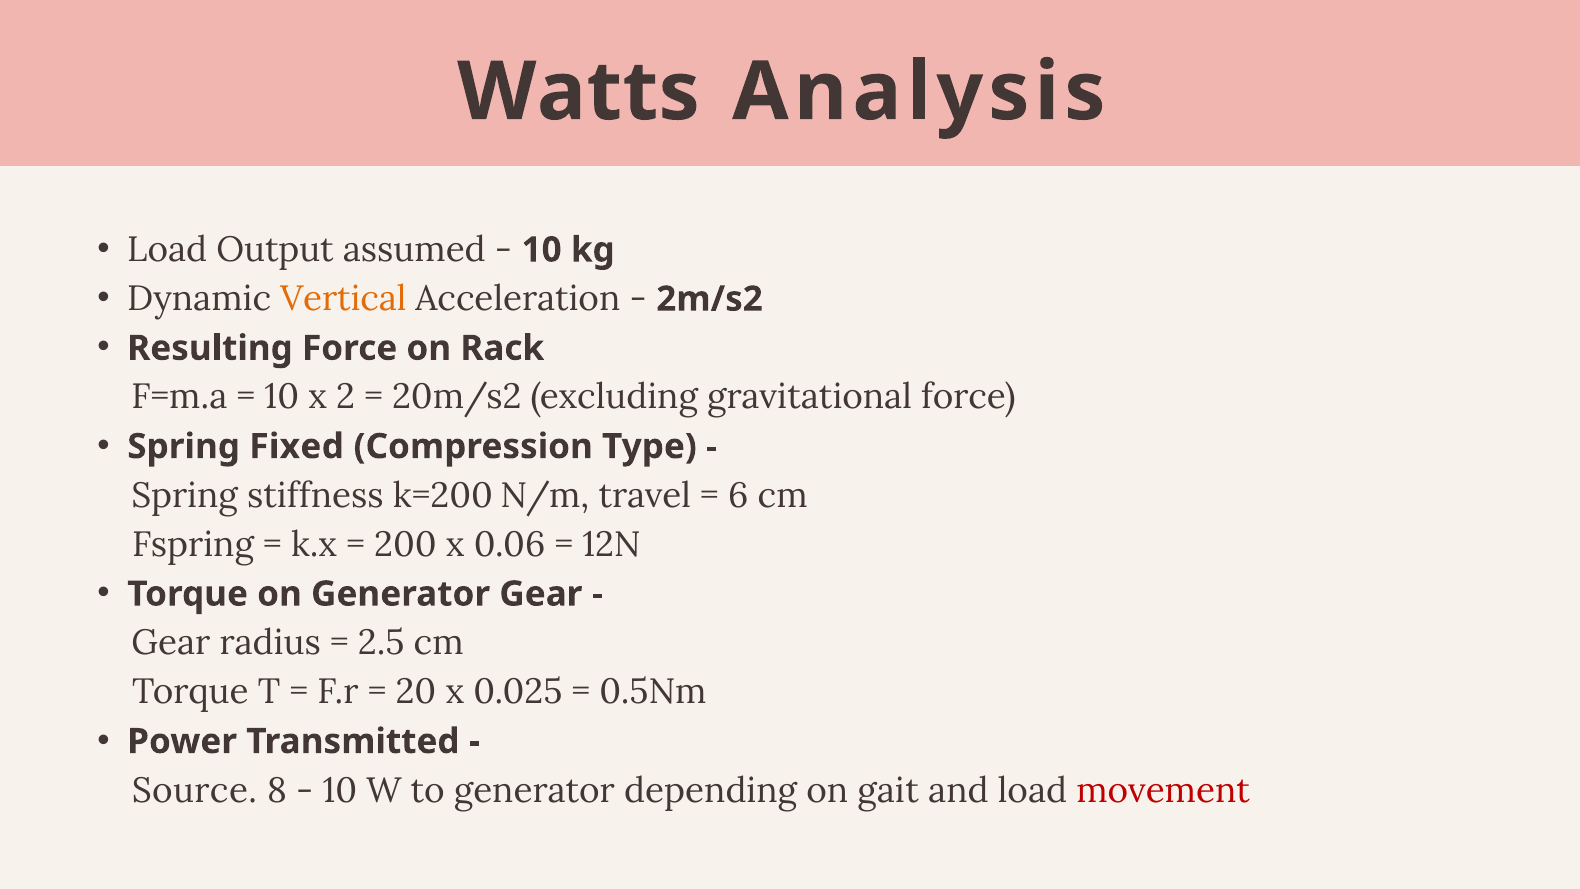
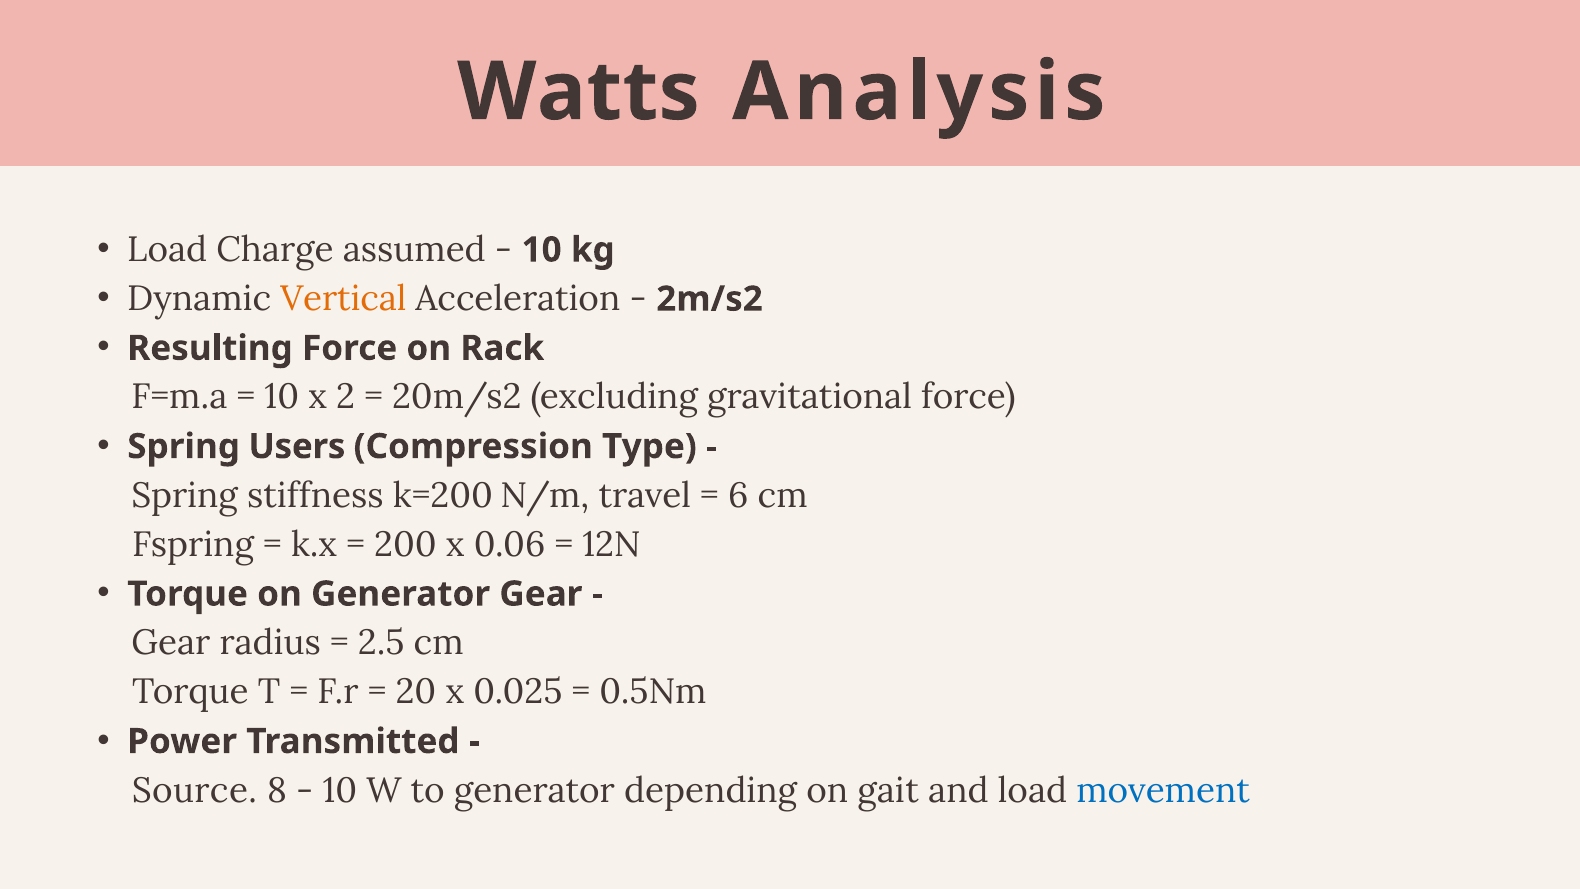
Output: Output -> Charge (275, 250)
Fixed: Fixed -> Users (297, 446)
movement colour: red -> blue (1163, 790)
